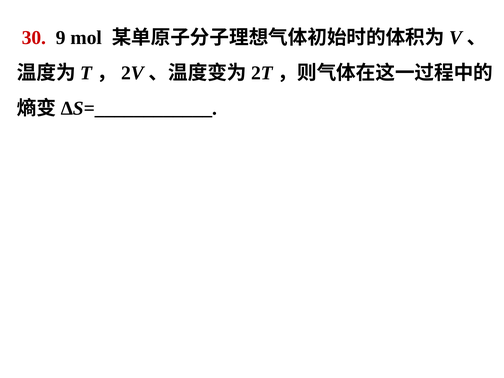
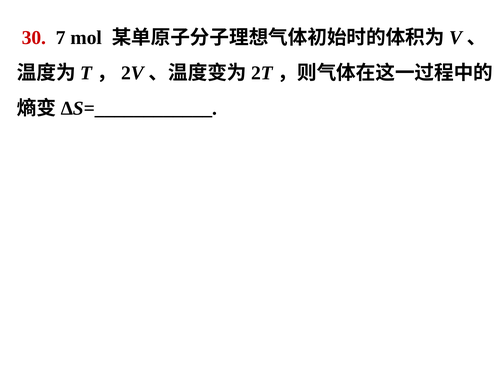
9: 9 -> 7 (61, 38)
